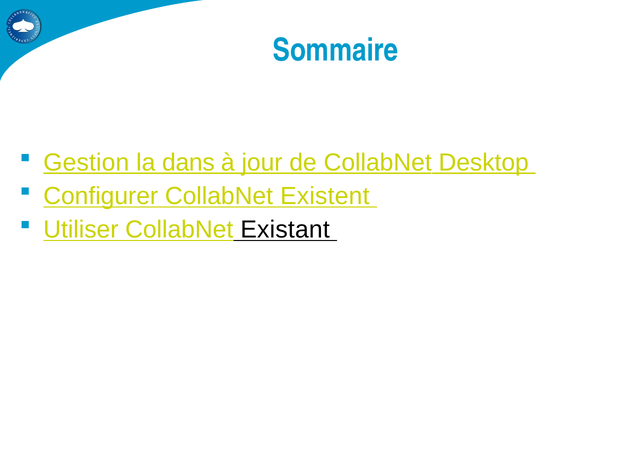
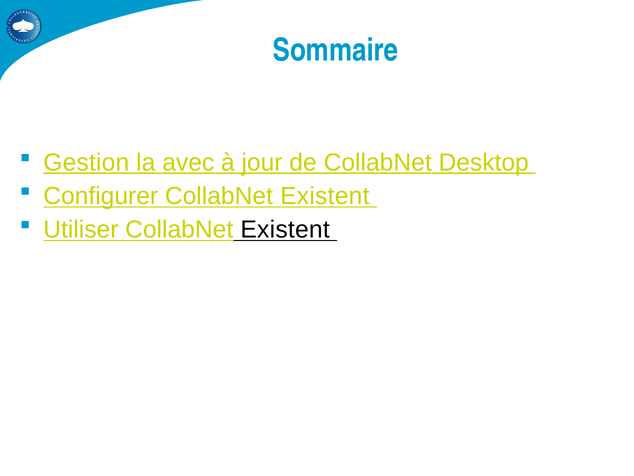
dans: dans -> avec (188, 162)
Utiliser CollabNet Existant: Existant -> Existent (285, 230)
